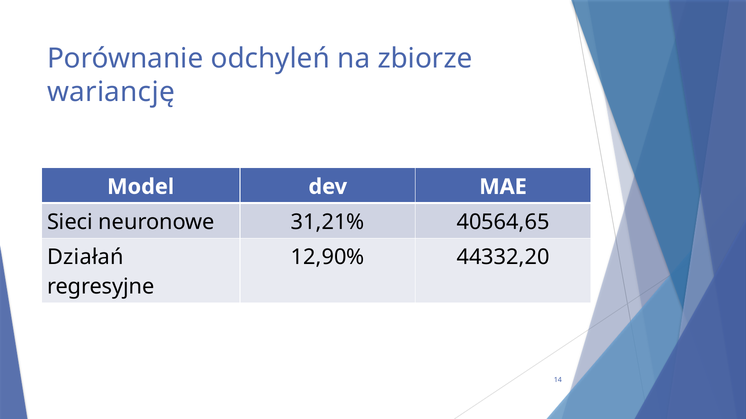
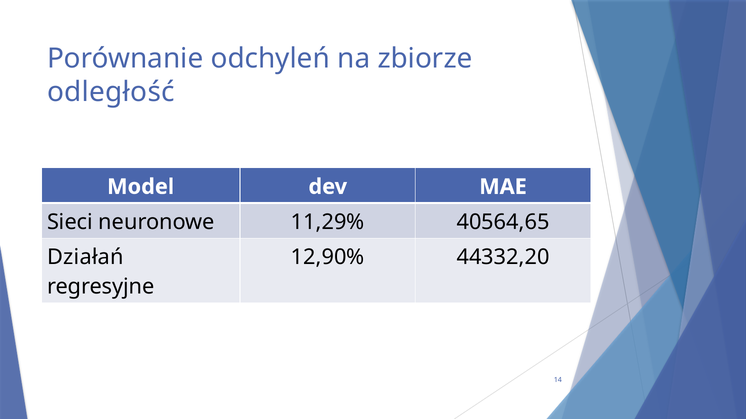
wariancję: wariancję -> odległość (111, 92)
31,21%: 31,21% -> 11,29% (328, 222)
